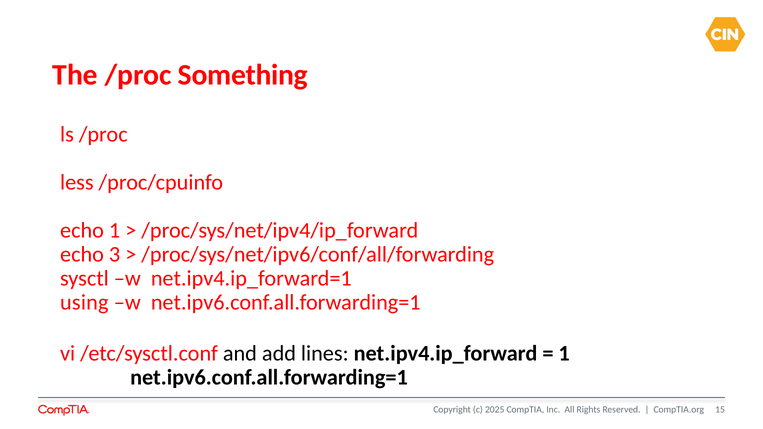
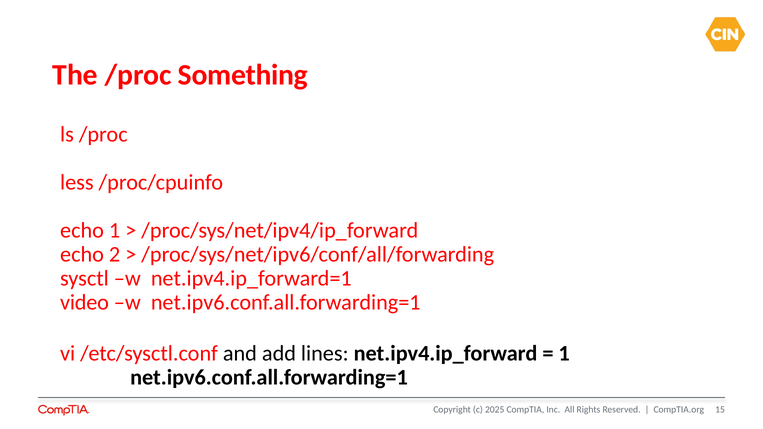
3: 3 -> 2 (115, 255)
using: using -> video (85, 303)
